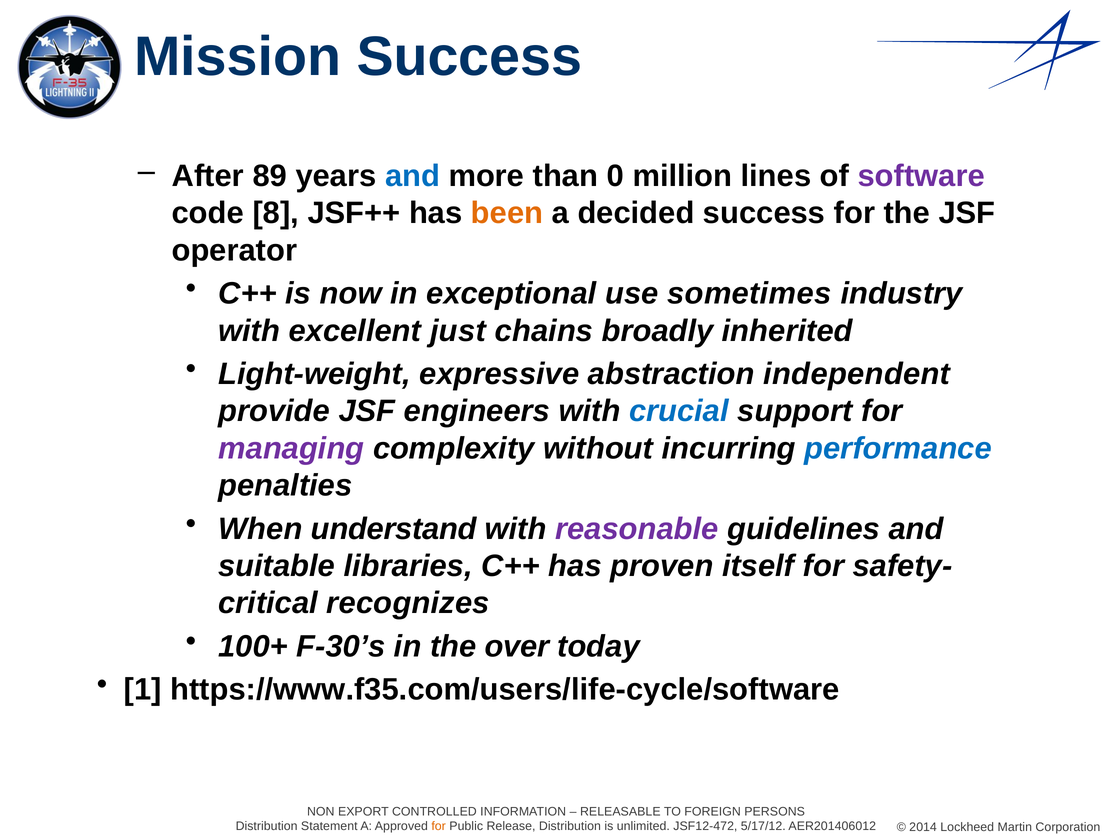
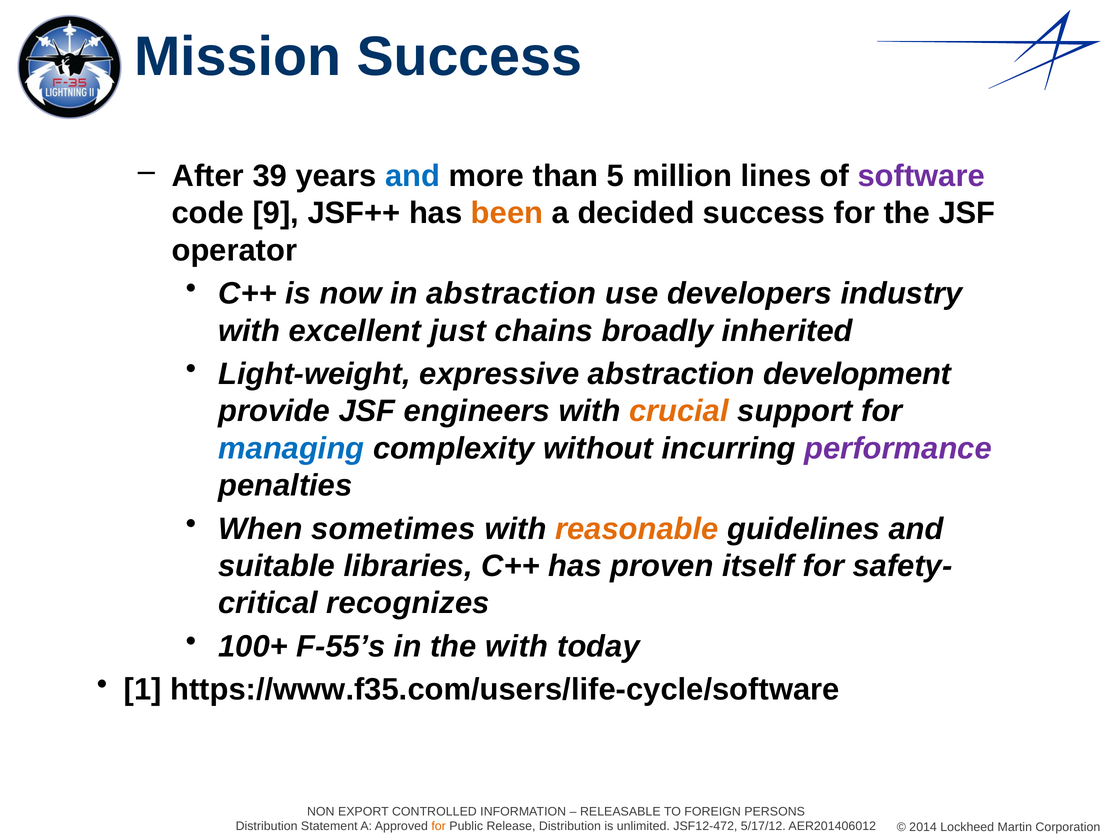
89: 89 -> 39 (270, 176)
0: 0 -> 5 (615, 176)
8: 8 -> 9 (276, 213)
in exceptional: exceptional -> abstraction (511, 294)
sometimes: sometimes -> developers (749, 294)
independent: independent -> development (857, 374)
crucial colour: blue -> orange (679, 411)
managing colour: purple -> blue (291, 448)
performance colour: blue -> purple (898, 448)
understand: understand -> sometimes (393, 529)
reasonable colour: purple -> orange (637, 529)
F-30’s: F-30’s -> F-55’s (341, 646)
the over: over -> with (517, 646)
